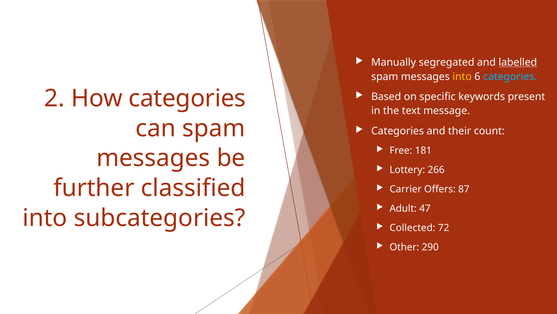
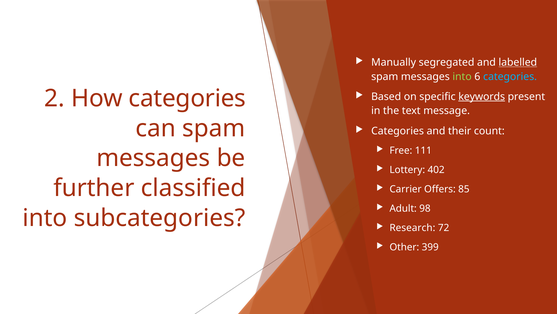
into colour: yellow -> light green (462, 76)
keywords underline: none -> present (482, 96)
181: 181 -> 111 (423, 150)
266: 266 -> 402 (436, 170)
87: 87 -> 85 (464, 189)
47: 47 -> 98 (425, 208)
Collected: Collected -> Research (412, 228)
290: 290 -> 399 (430, 247)
